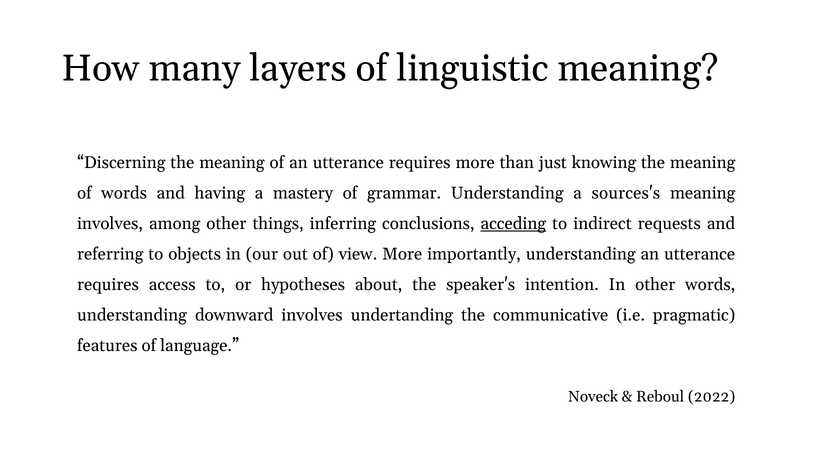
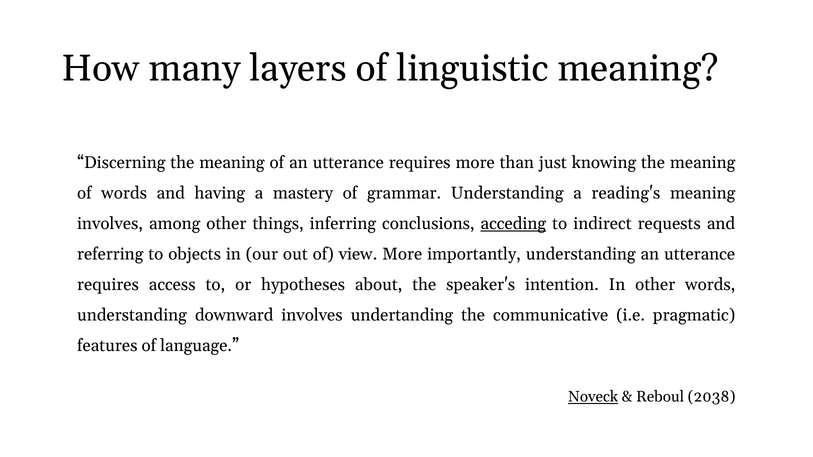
sources's: sources's -> reading's (626, 193)
Noveck underline: none -> present (593, 397)
2022: 2022 -> 2038 (712, 397)
